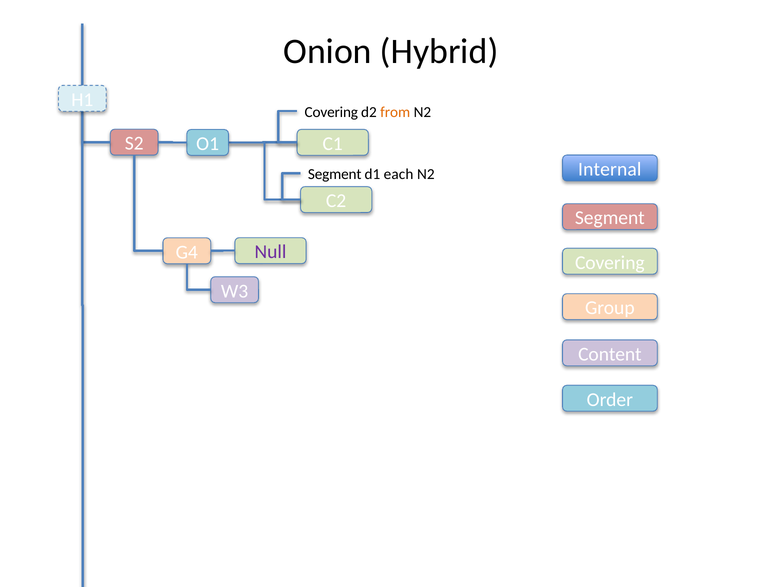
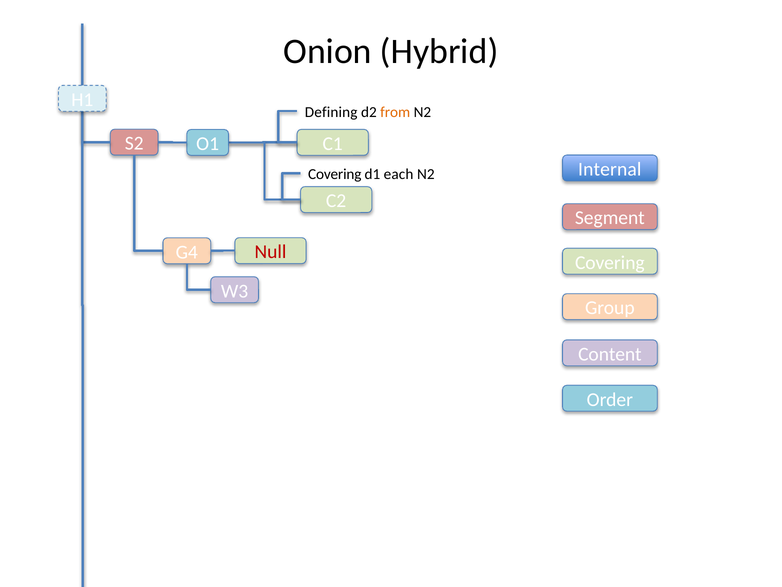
Covering: Covering -> Defining (331, 112)
Segment: Segment -> Covering (335, 174)
Null colour: purple -> red (270, 252)
